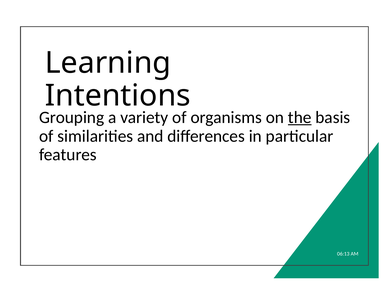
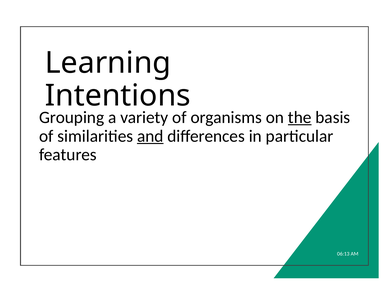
and underline: none -> present (150, 136)
